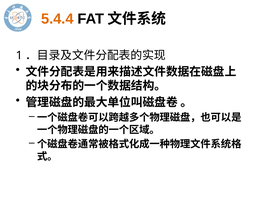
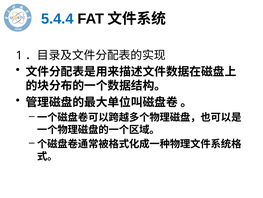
5.4.4 colour: orange -> blue (57, 19)
